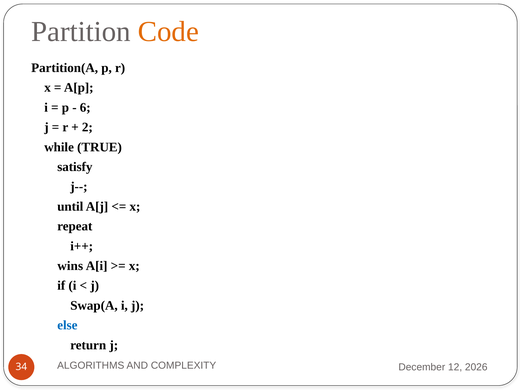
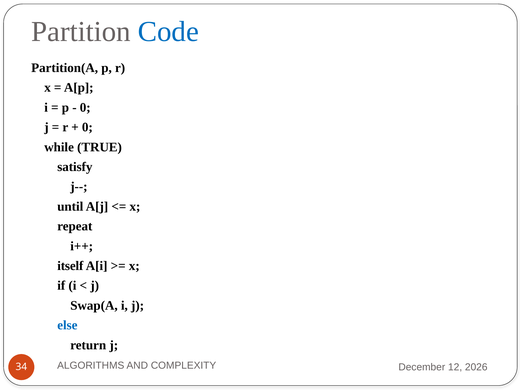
Code colour: orange -> blue (168, 32)
6: 6 -> 0 (85, 107)
2: 2 -> 0 (87, 127)
wins: wins -> itself (70, 266)
